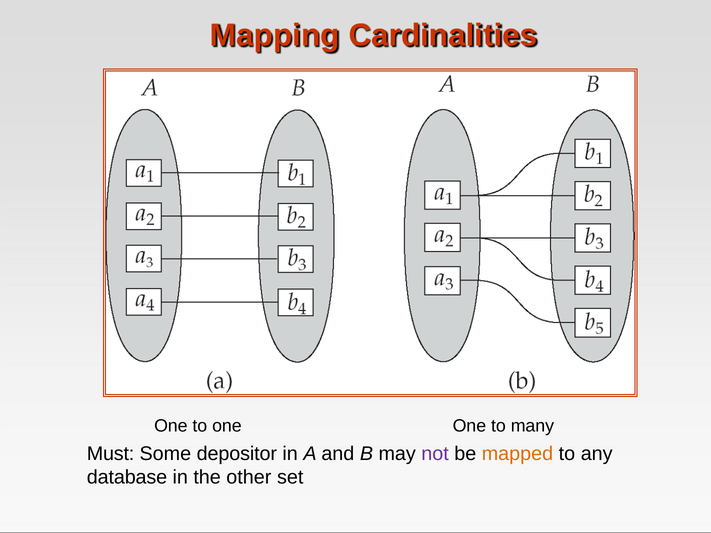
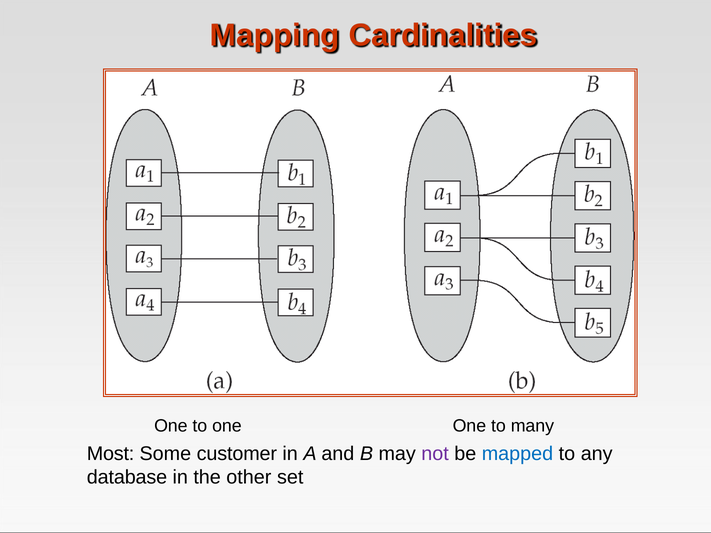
Must: Must -> Most (111, 454)
depositor: depositor -> customer (237, 454)
mapped colour: orange -> blue (517, 454)
